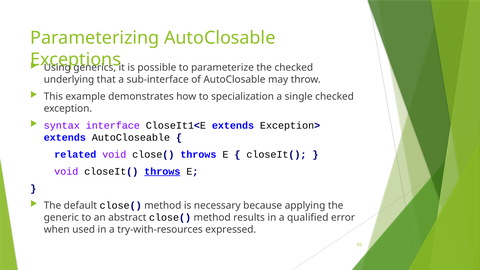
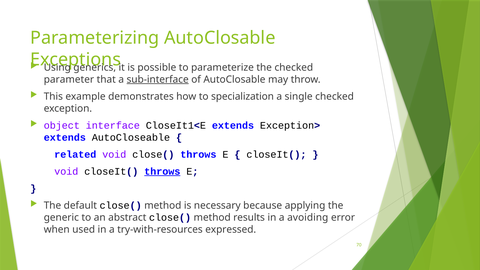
underlying: underlying -> parameter (69, 79)
sub-interface underline: none -> present (158, 79)
syntax: syntax -> object (62, 125)
qualified: qualified -> avoiding (308, 217)
